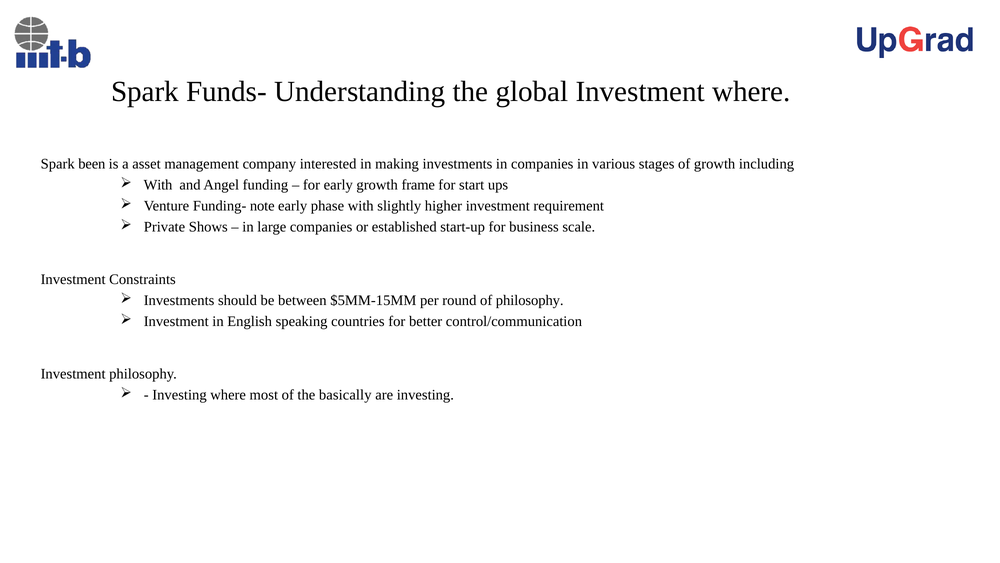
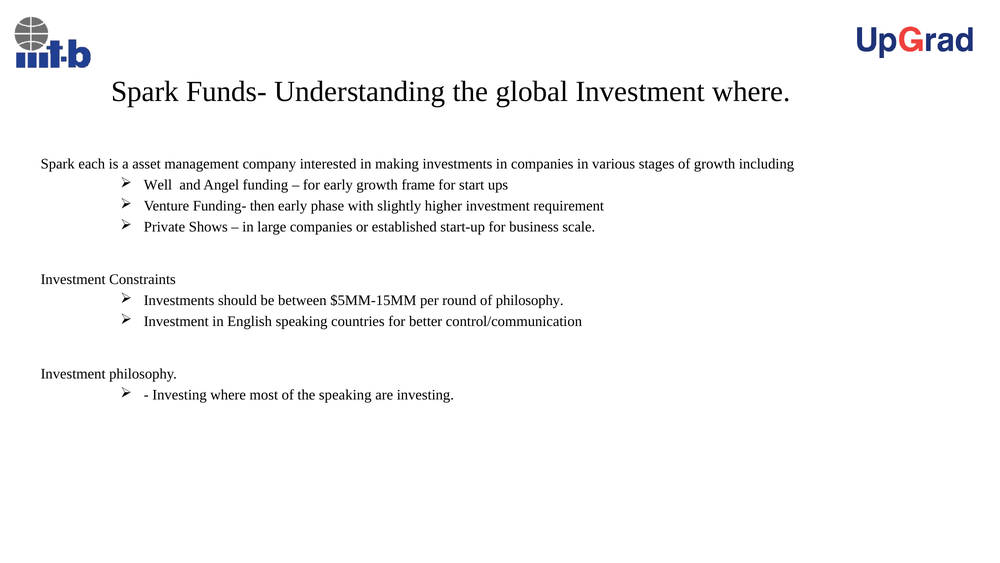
been: been -> each (92, 164)
With: With -> Well (158, 185)
note: note -> then (262, 206)
the basically: basically -> speaking (345, 395)
